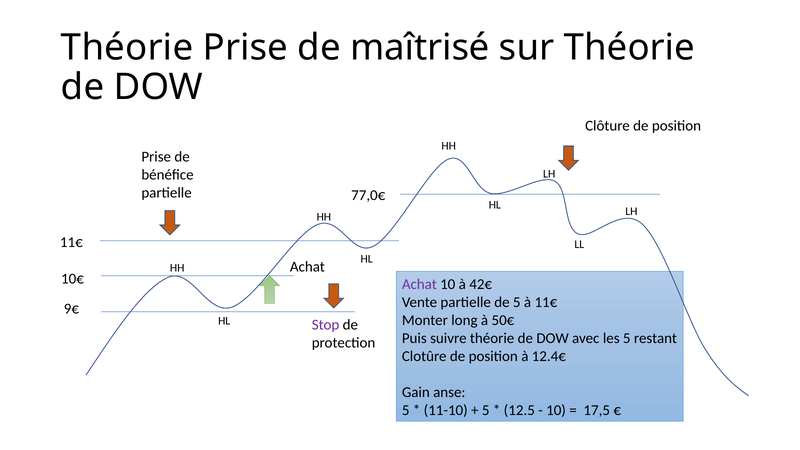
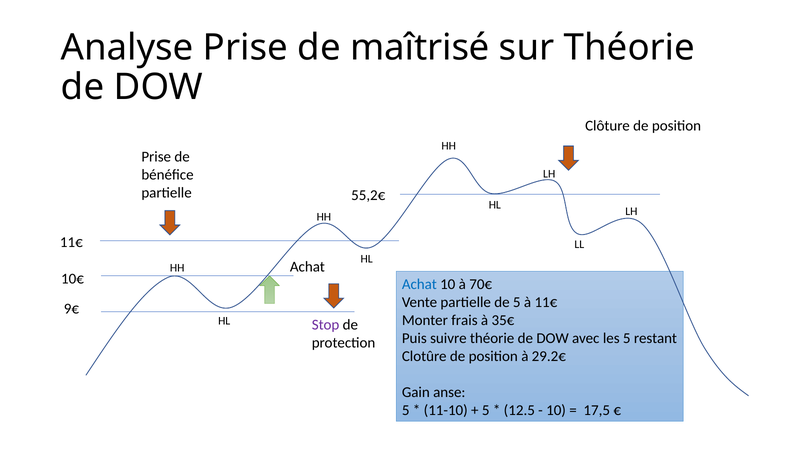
Théorie: Théorie -> Analyse (127, 47)
77,0€: 77,0€ -> 55,2€ (368, 195)
Achat colour: purple -> blue (419, 284)
42€: 42€ -> 70€ (481, 284)
long: long -> frais (464, 320)
50€: 50€ -> 35€ (503, 320)
12.4€: 12.4€ -> 29.2€ (549, 356)
